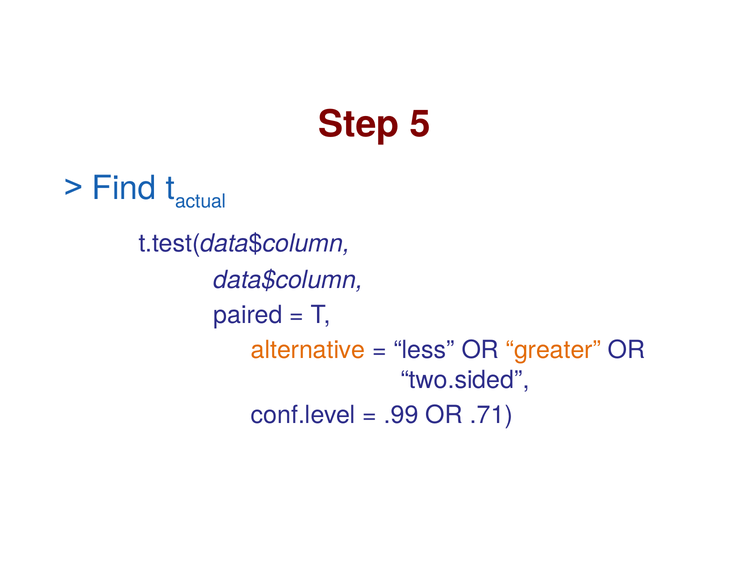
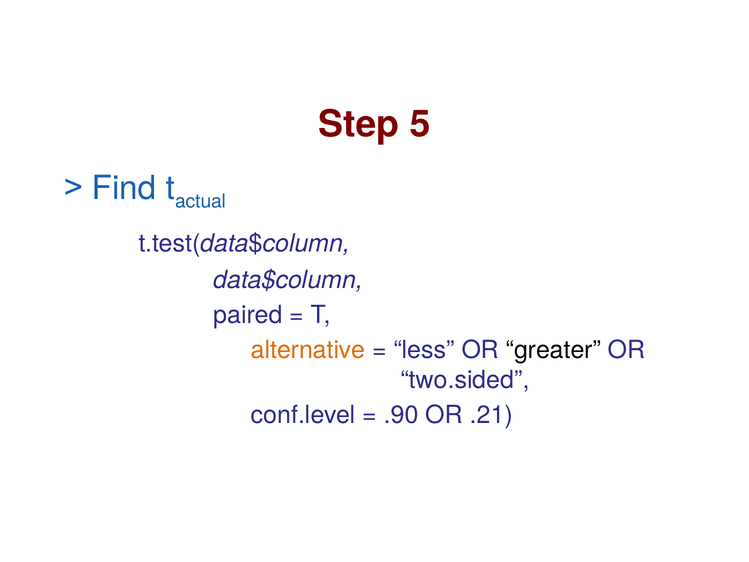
greater colour: orange -> black (553, 350)
.99: .99 -> .90 (401, 415)
.71: .71 -> .21 (491, 415)
